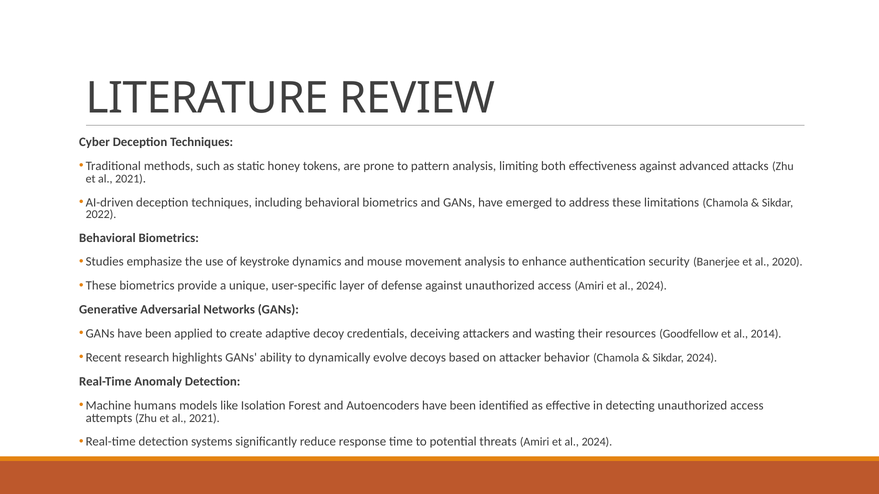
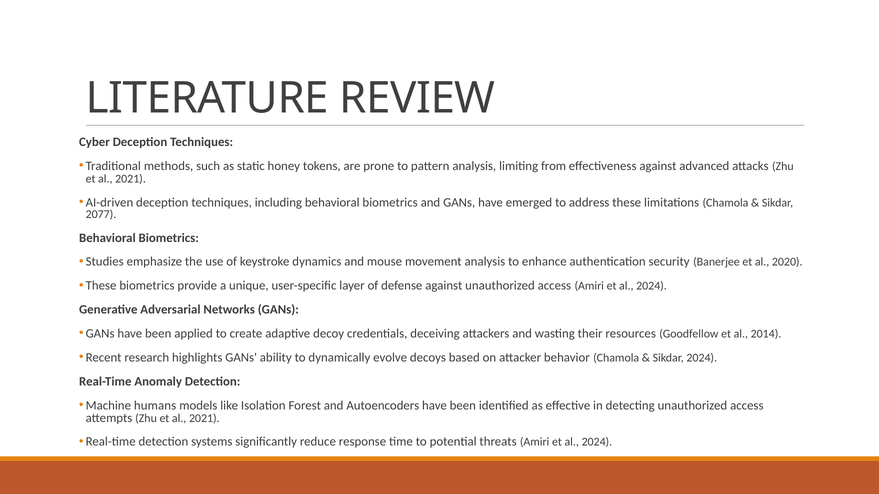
both: both -> from (554, 166)
2022: 2022 -> 2077 (101, 215)
